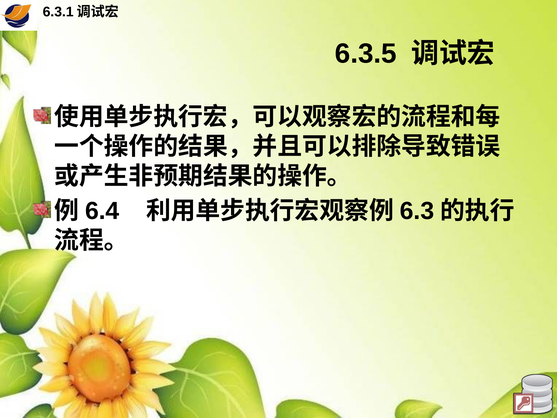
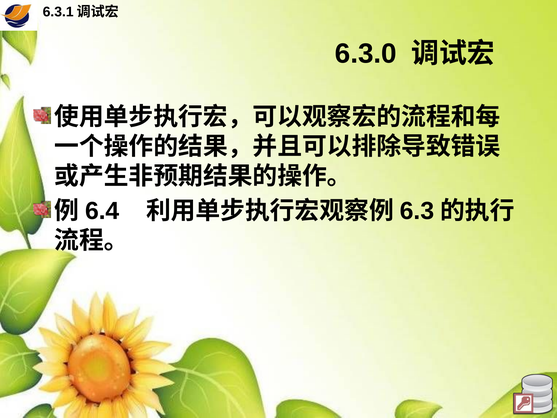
6.3.5: 6.3.5 -> 6.3.0 (366, 53)
